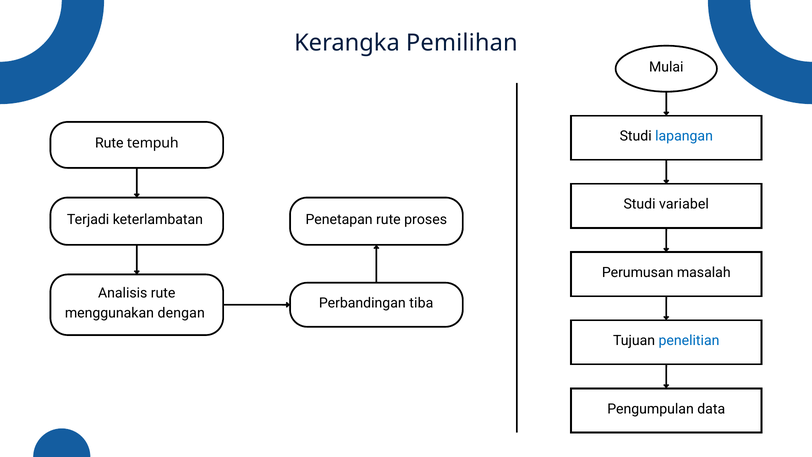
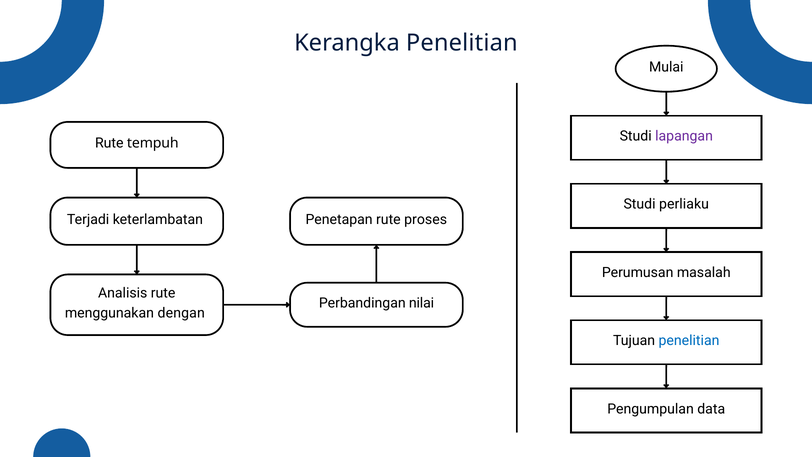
Kerangka Pemilihan: Pemilihan -> Penelitian (462, 43)
lapangan colour: blue -> purple (684, 136)
variabel: variabel -> perliaku (684, 204)
tiba: tiba -> nilai (422, 303)
